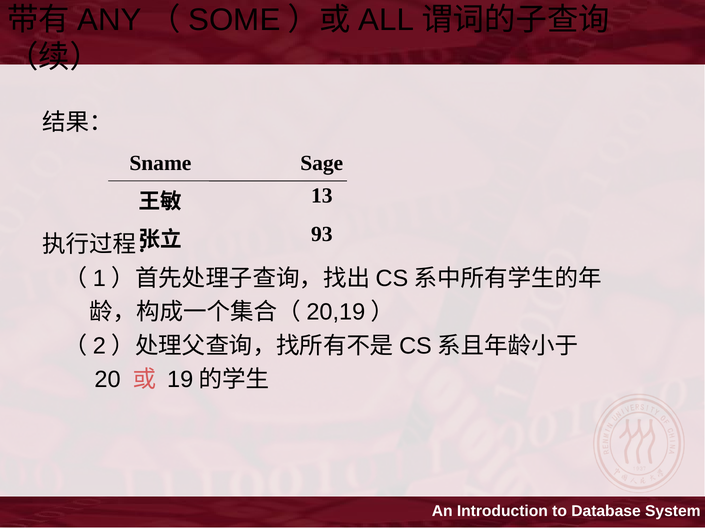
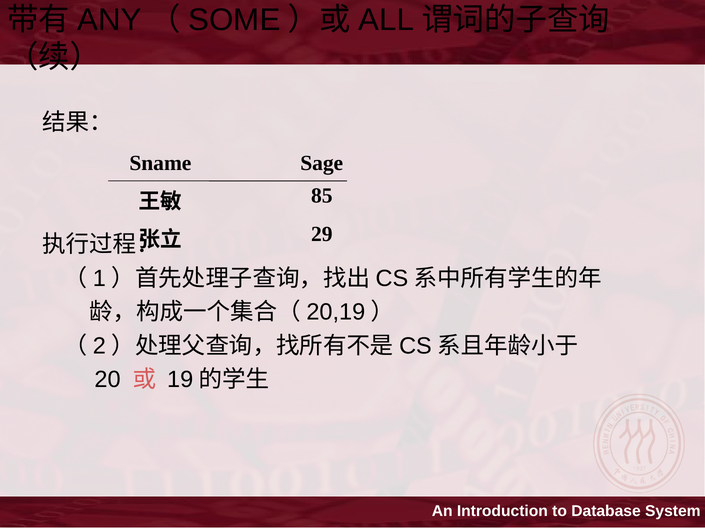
13: 13 -> 85 (322, 196)
93: 93 -> 29 (322, 234)
